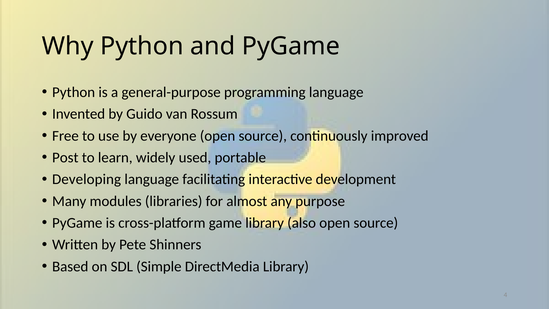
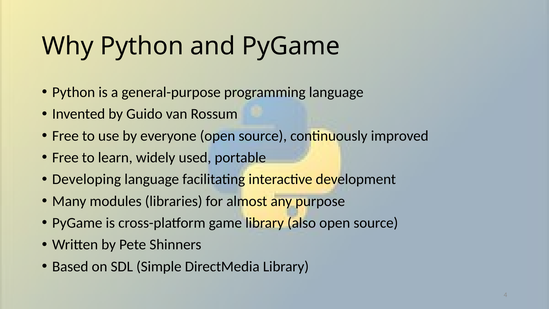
Post: Post -> Free (65, 158)
